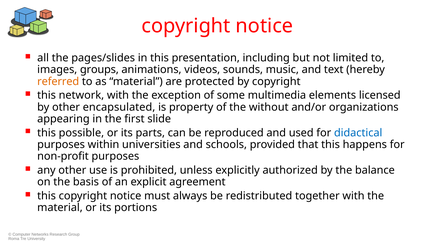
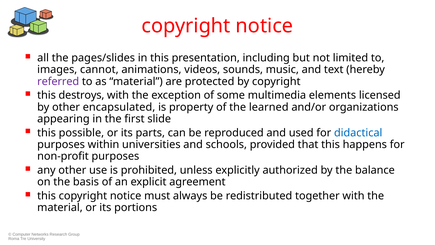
groups: groups -> cannot (99, 70)
referred colour: orange -> purple (58, 81)
network: network -> destroys (81, 95)
without: without -> learned (269, 107)
